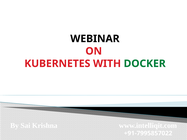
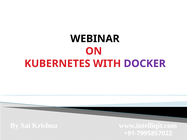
DOCKER colour: green -> purple (145, 64)
